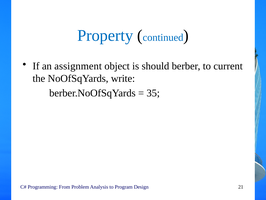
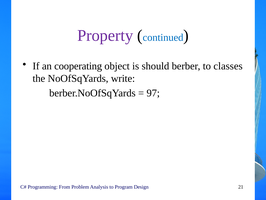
Property colour: blue -> purple (105, 35)
assignment: assignment -> cooperating (78, 66)
current: current -> classes (228, 66)
35: 35 -> 97 (153, 93)
